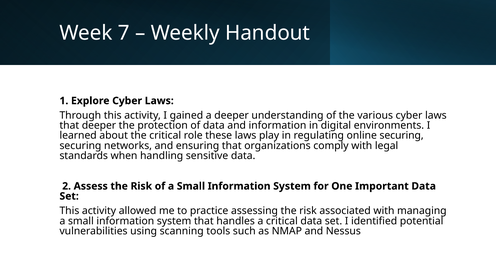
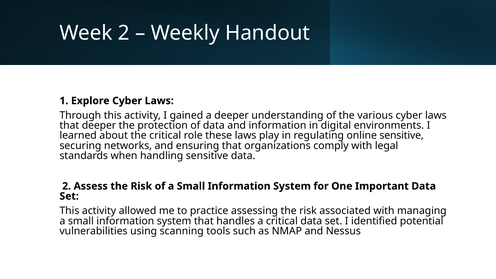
Week 7: 7 -> 2 (124, 33)
online securing: securing -> sensitive (402, 136)
